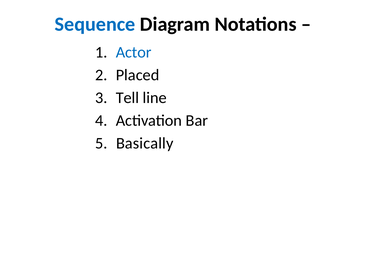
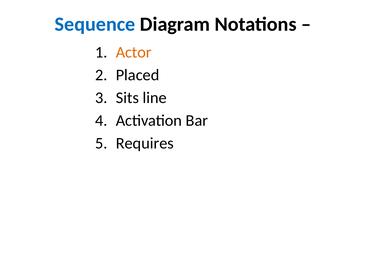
Actor colour: blue -> orange (134, 52)
Tell: Tell -> Sits (127, 98)
Basically: Basically -> Requires (145, 144)
